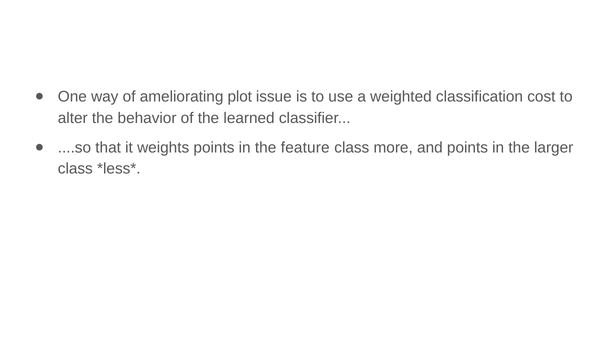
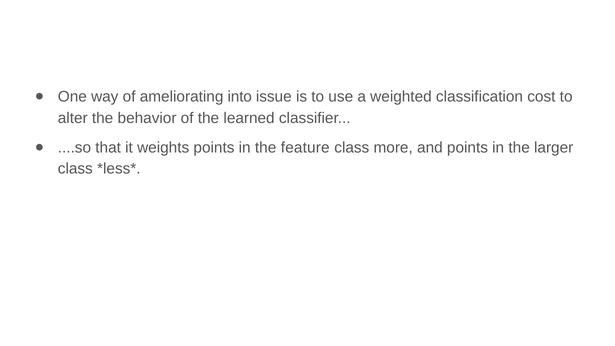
plot: plot -> into (240, 97)
